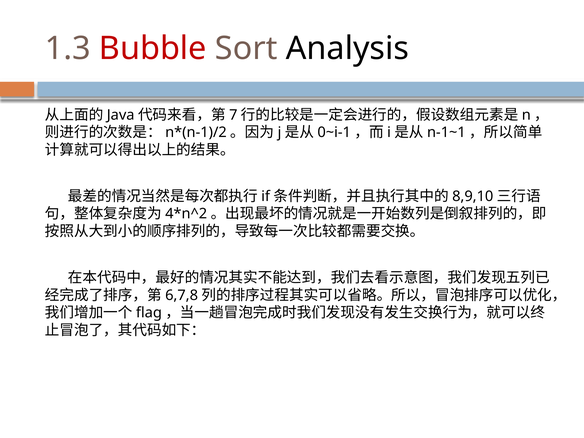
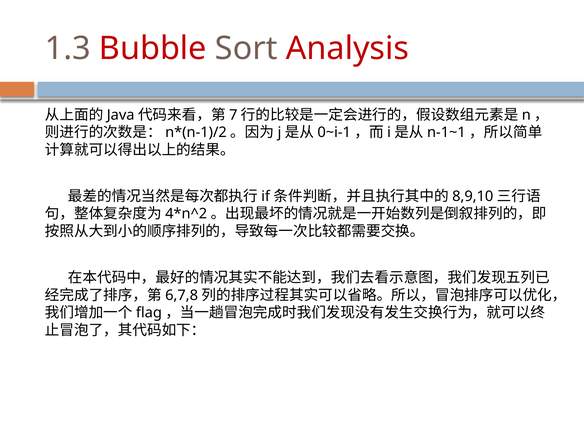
Analysis colour: black -> red (347, 48)
